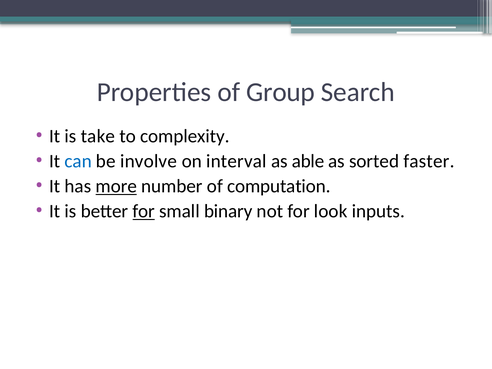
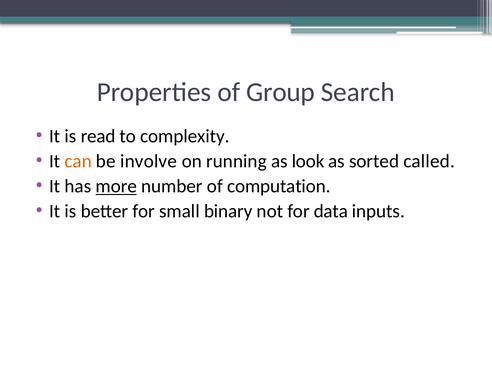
take: take -> read (98, 136)
can colour: blue -> orange (78, 161)
interval: interval -> running (236, 161)
able: able -> look (308, 161)
faster: faster -> called (429, 161)
for underline: present -> none (144, 211)
look: look -> data (331, 211)
